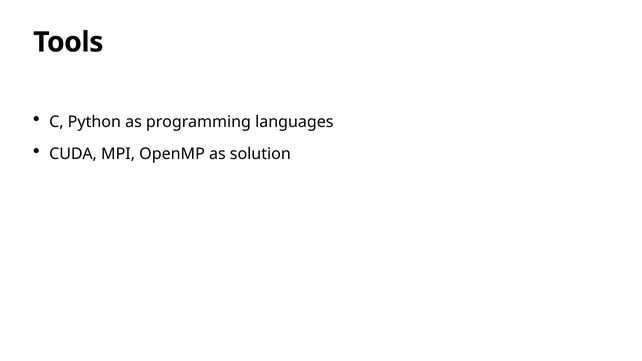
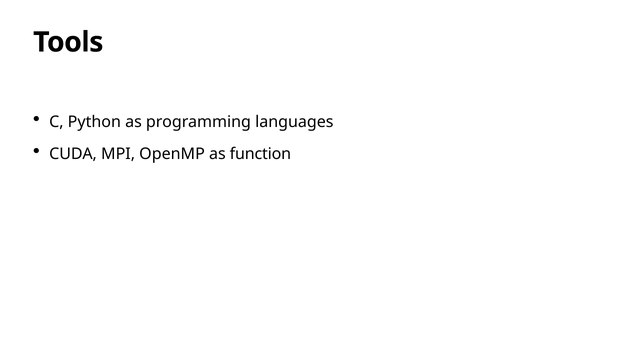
solution: solution -> function (260, 154)
